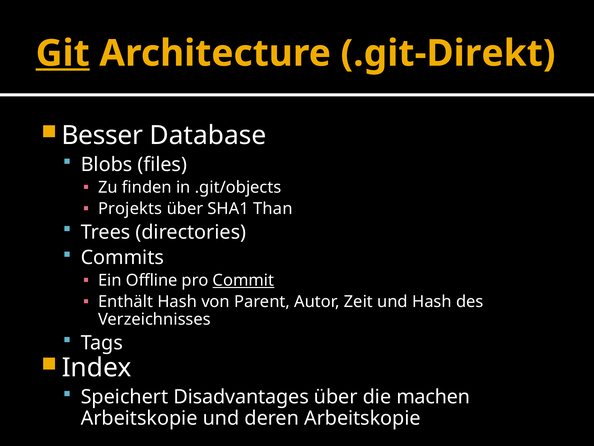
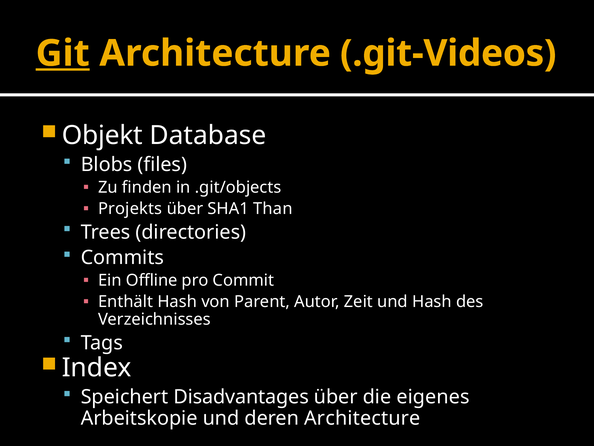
.git-Direkt: .git-Direkt -> .git-Videos (448, 53)
Besser: Besser -> Objekt (102, 135)
Commit underline: present -> none (243, 280)
machen: machen -> eigenes (433, 396)
deren Arbeitskopie: Arbeitskopie -> Architecture (362, 418)
